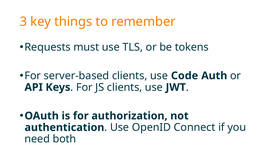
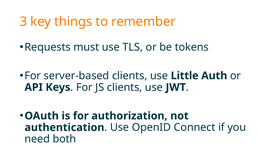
Code: Code -> Little (185, 76)
